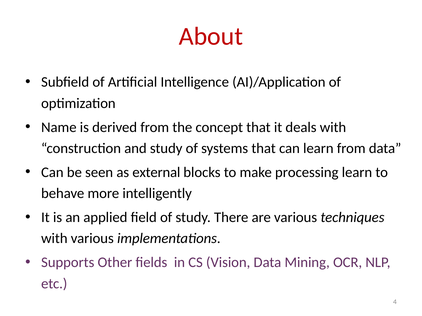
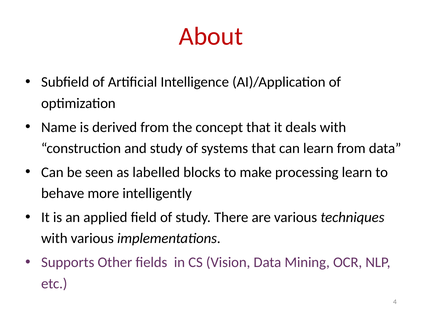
external: external -> labelled (156, 173)
